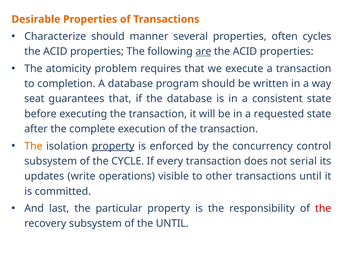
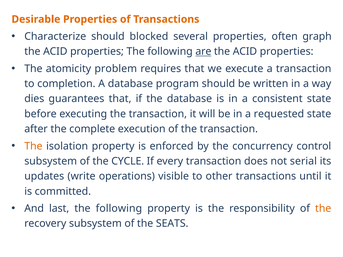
manner: manner -> blocked (149, 36)
cycles: cycles -> graph (317, 36)
seat: seat -> dies (34, 99)
property underline: present -> none (113, 146)
last the particular: particular -> following (119, 209)
the colour: red -> orange (323, 209)
the UNTIL: UNTIL -> SEATS (172, 224)
